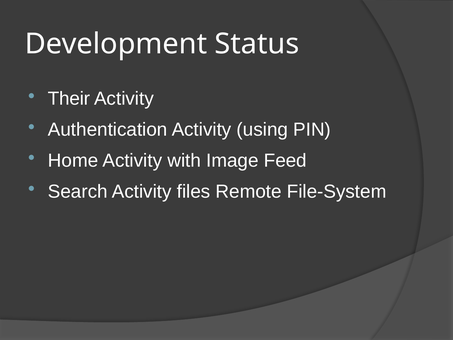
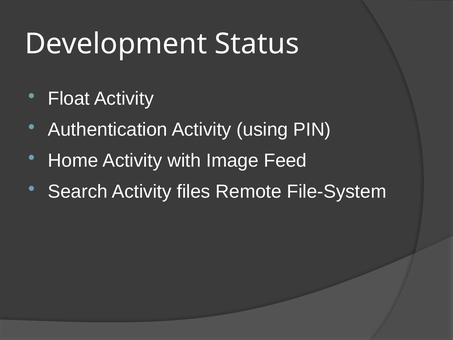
Their: Their -> Float (69, 99)
